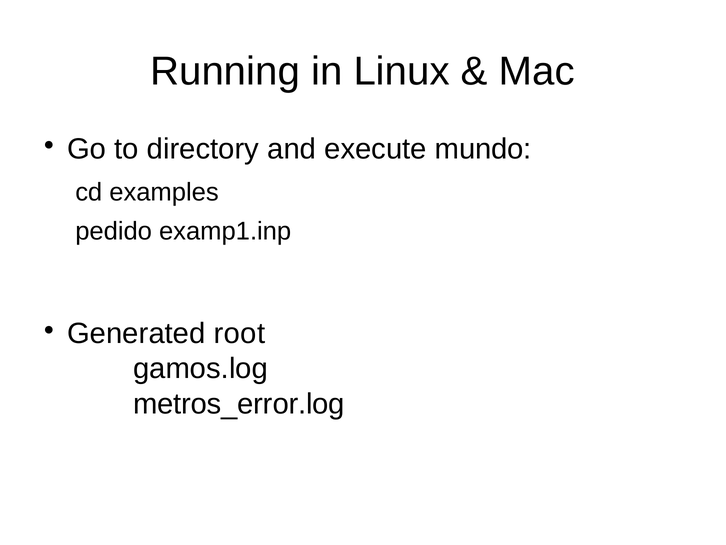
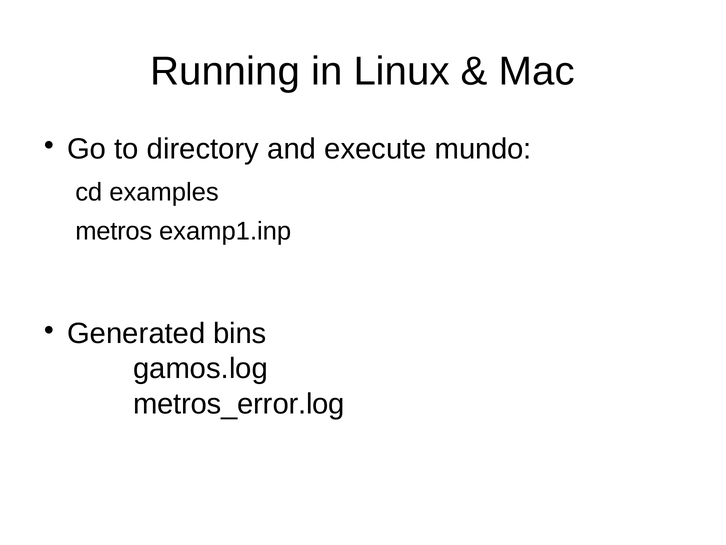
pedido: pedido -> metros (114, 231)
root: root -> bins (240, 333)
